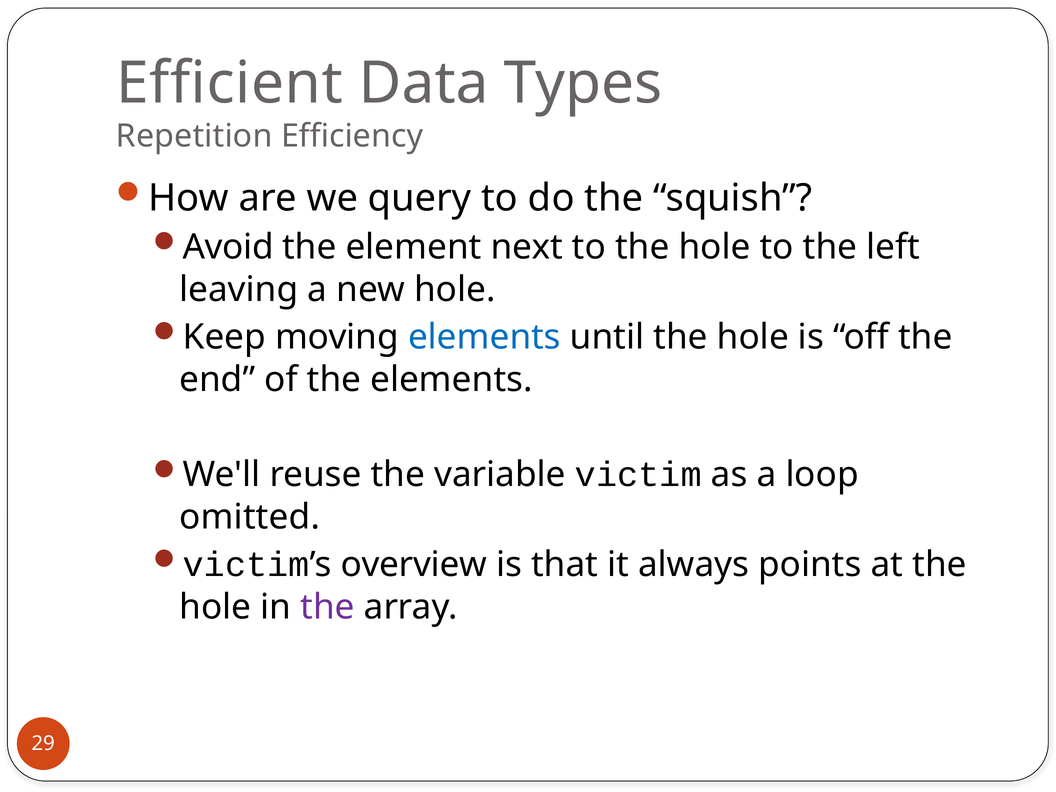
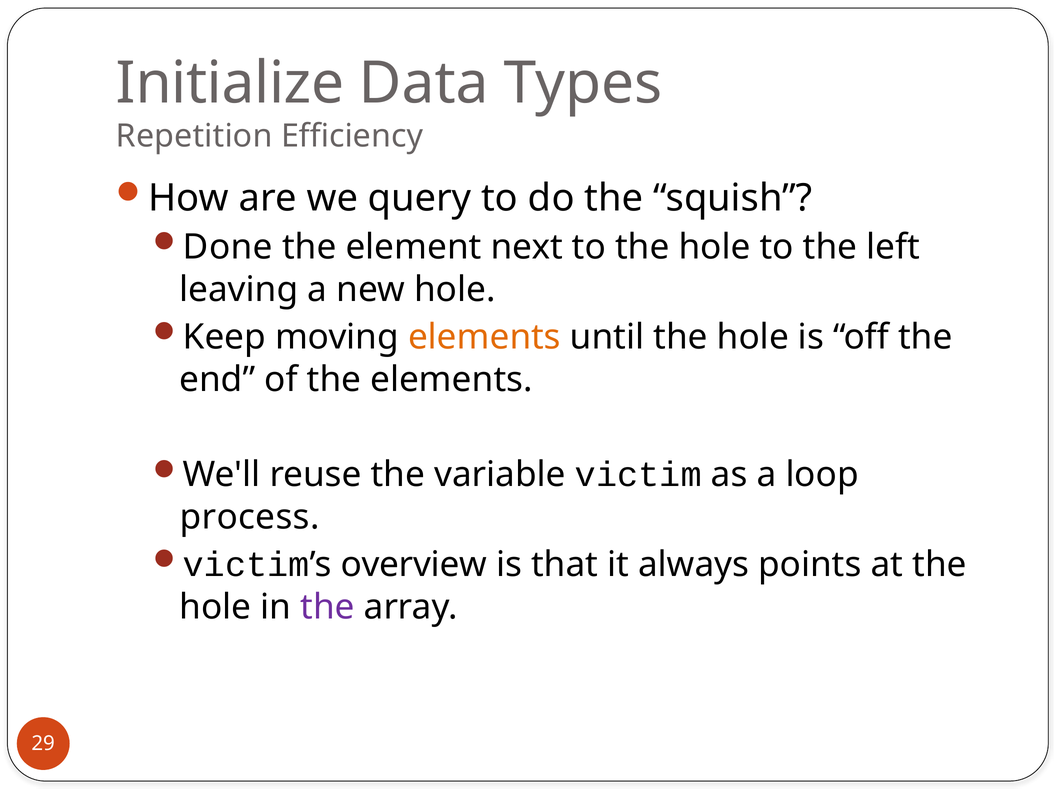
Efficient: Efficient -> Initialize (230, 83)
Avoid: Avoid -> Done (228, 247)
elements colour: blue -> orange (484, 337)
omitted: omitted -> process (250, 517)
